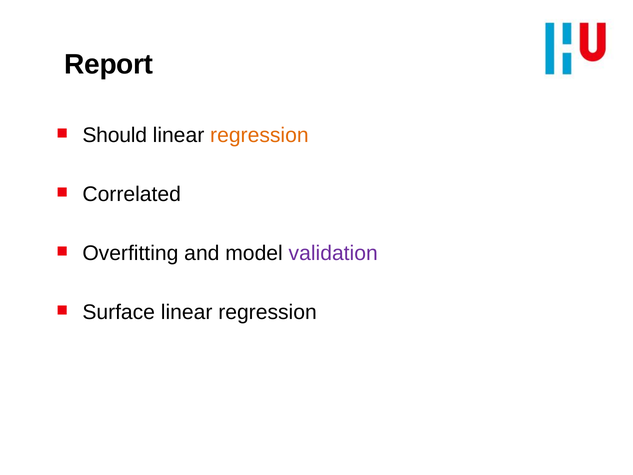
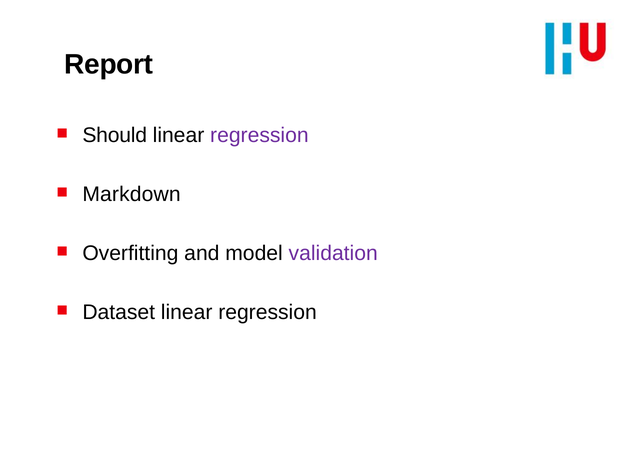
regression colour: orange -> purple (259, 135)
Correlated: Correlated -> Markdown (132, 194)
Surface: Surface -> Dataset (119, 312)
